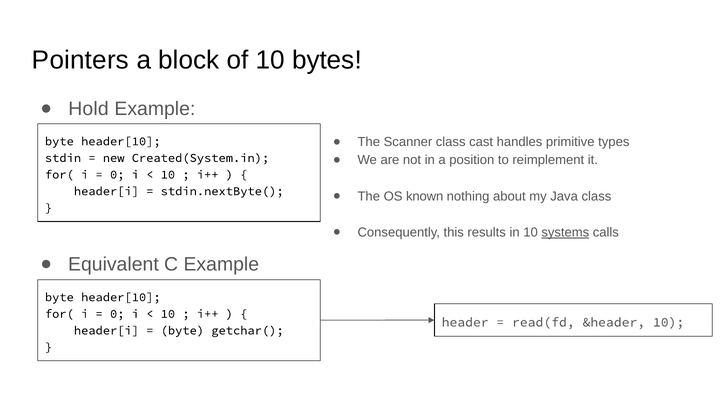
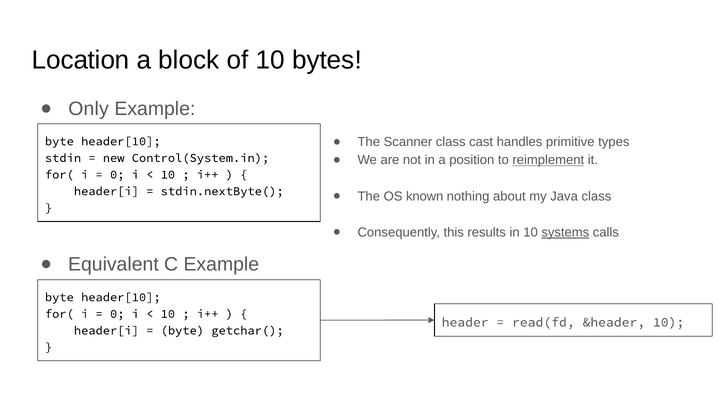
Pointers: Pointers -> Location (81, 60)
Hold: Hold -> Only (88, 109)
reimplement underline: none -> present (548, 160)
Created(System.in: Created(System.in -> Control(System.in (200, 158)
